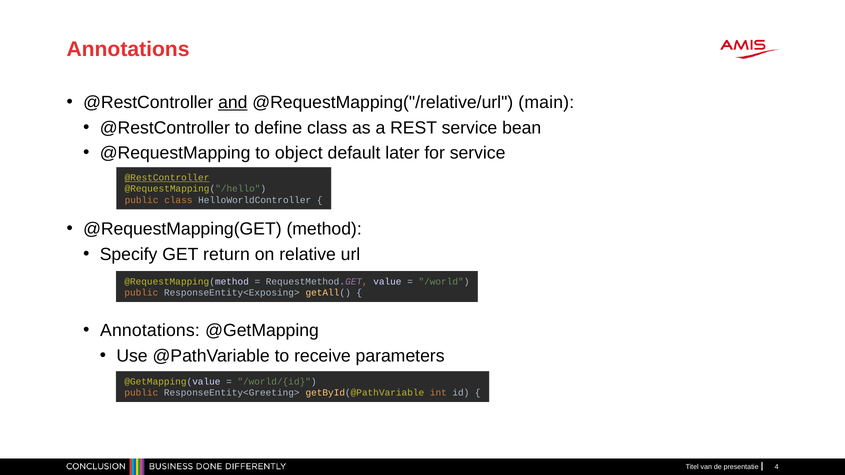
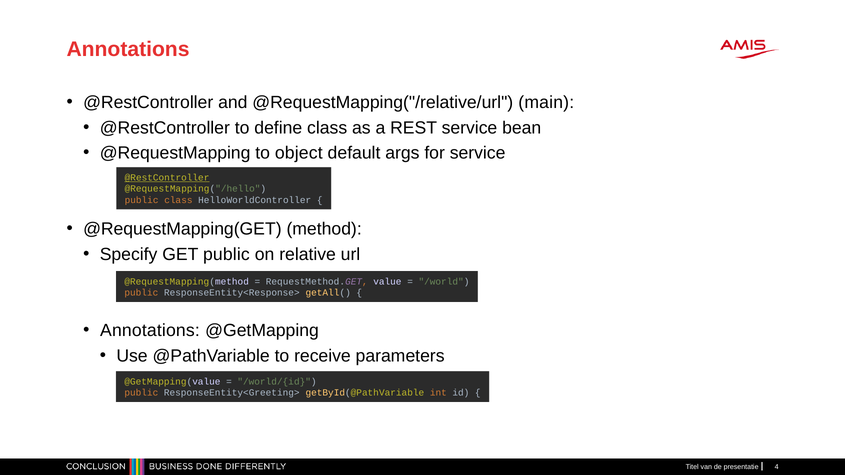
and underline: present -> none (233, 103)
later: later -> args (402, 153)
GET return: return -> public (226, 255)
ResponseEntity<Exposing>: ResponseEntity<Exposing> -> ResponseEntity<Response> (232, 293)
